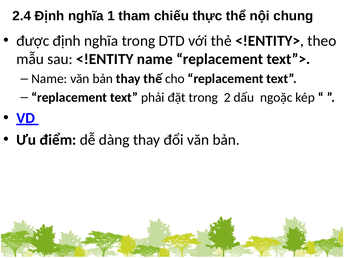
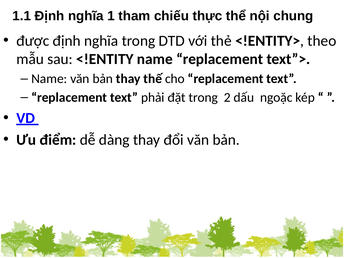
2.4: 2.4 -> 1.1 (22, 16)
